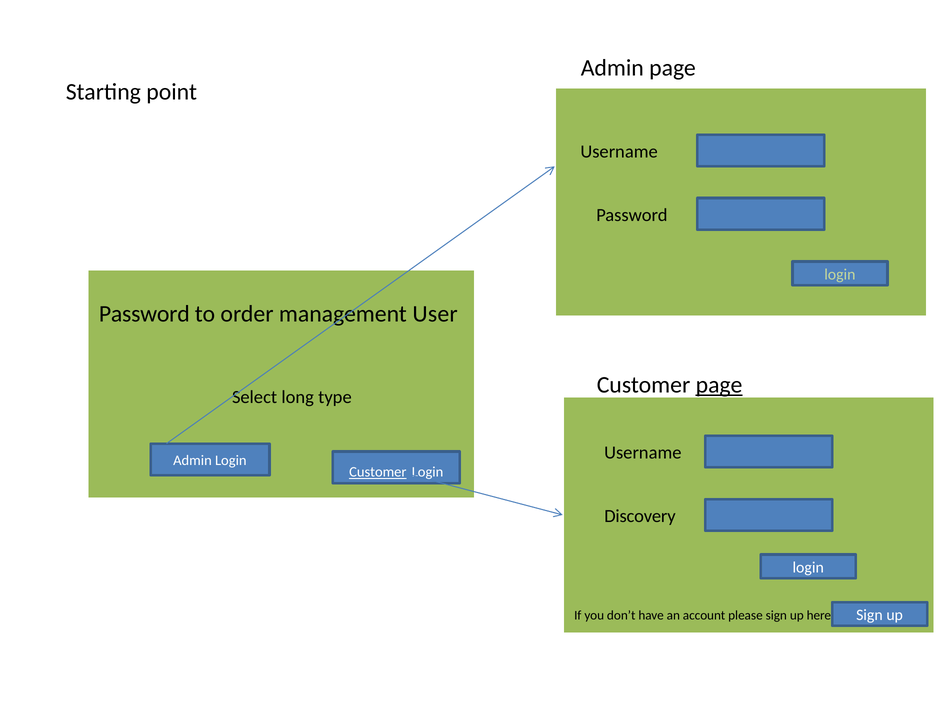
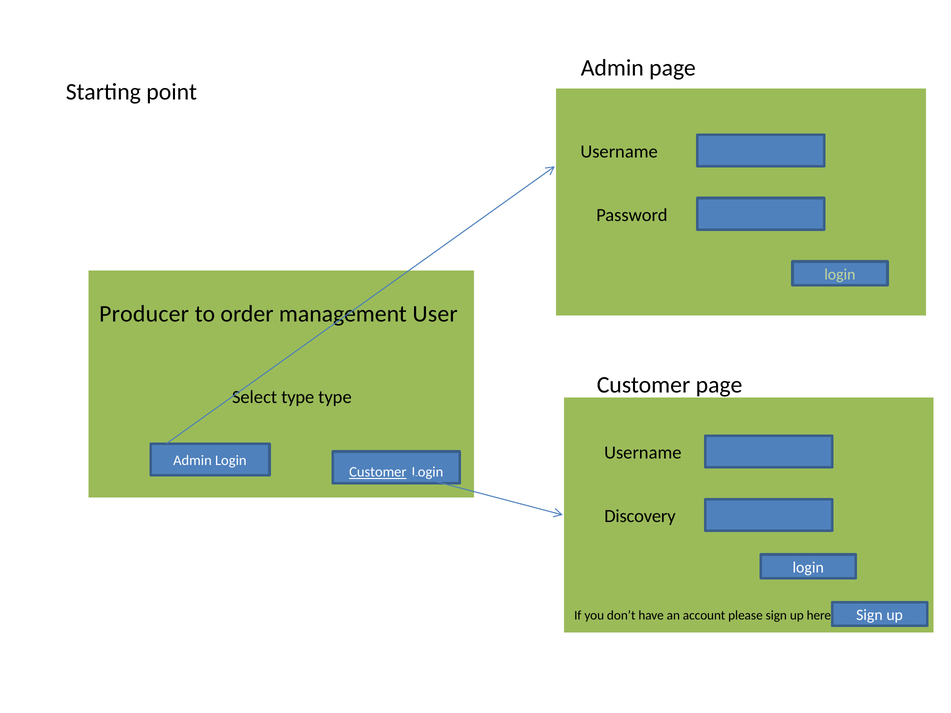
Password: Password -> Producer (144, 314)
page underline: present -> none (719, 385)
Select long: long -> type (298, 397)
